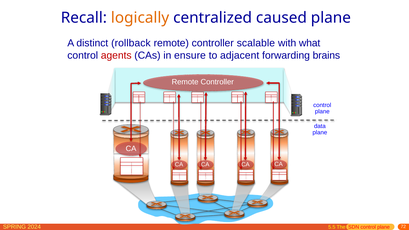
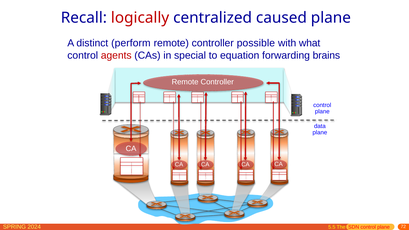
logically colour: orange -> red (140, 18)
rollback: rollback -> perform (131, 43)
scalable: scalable -> possible (256, 43)
ensure: ensure -> special (190, 56)
adjacent: adjacent -> equation (240, 56)
